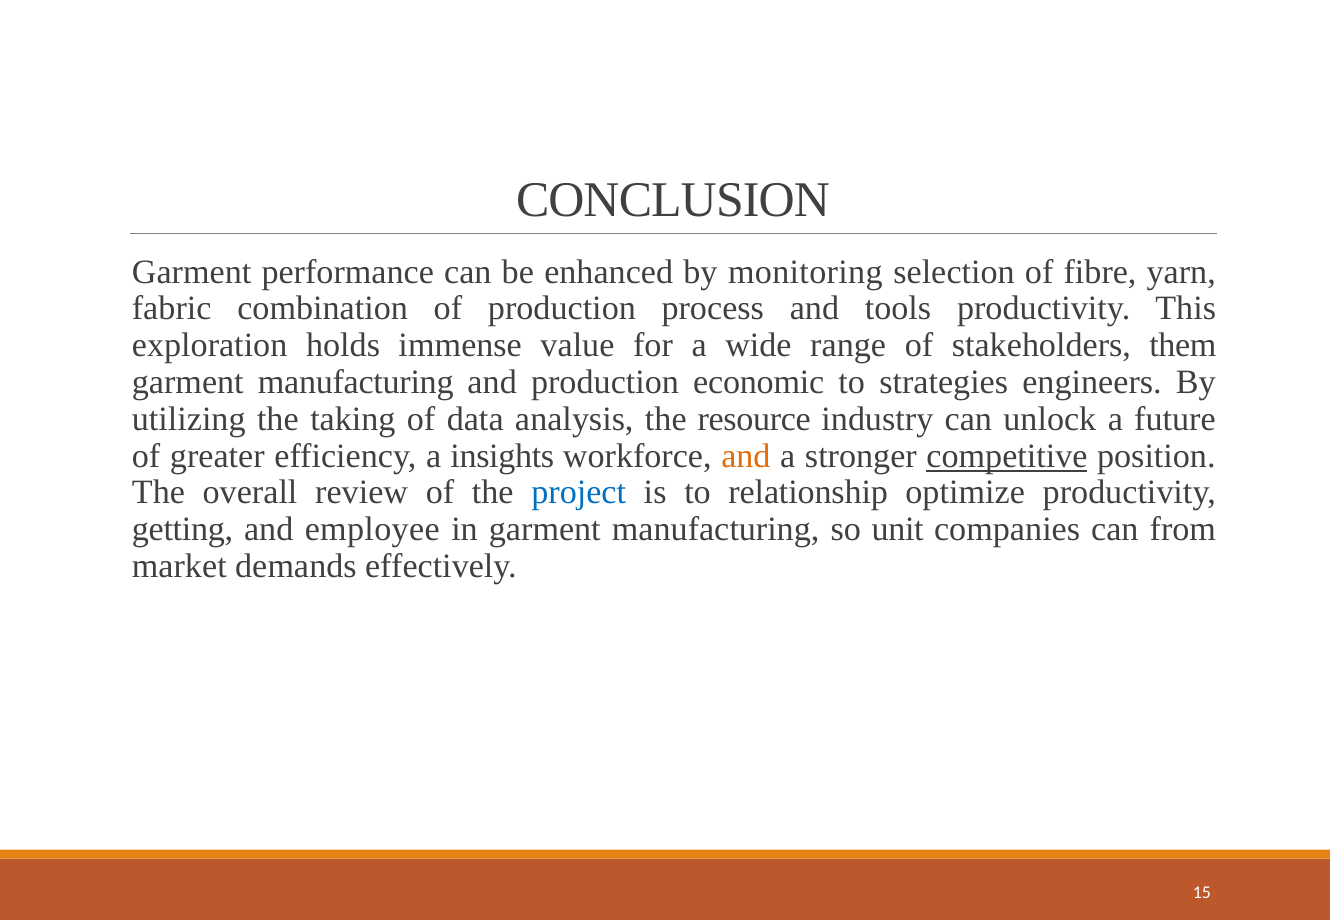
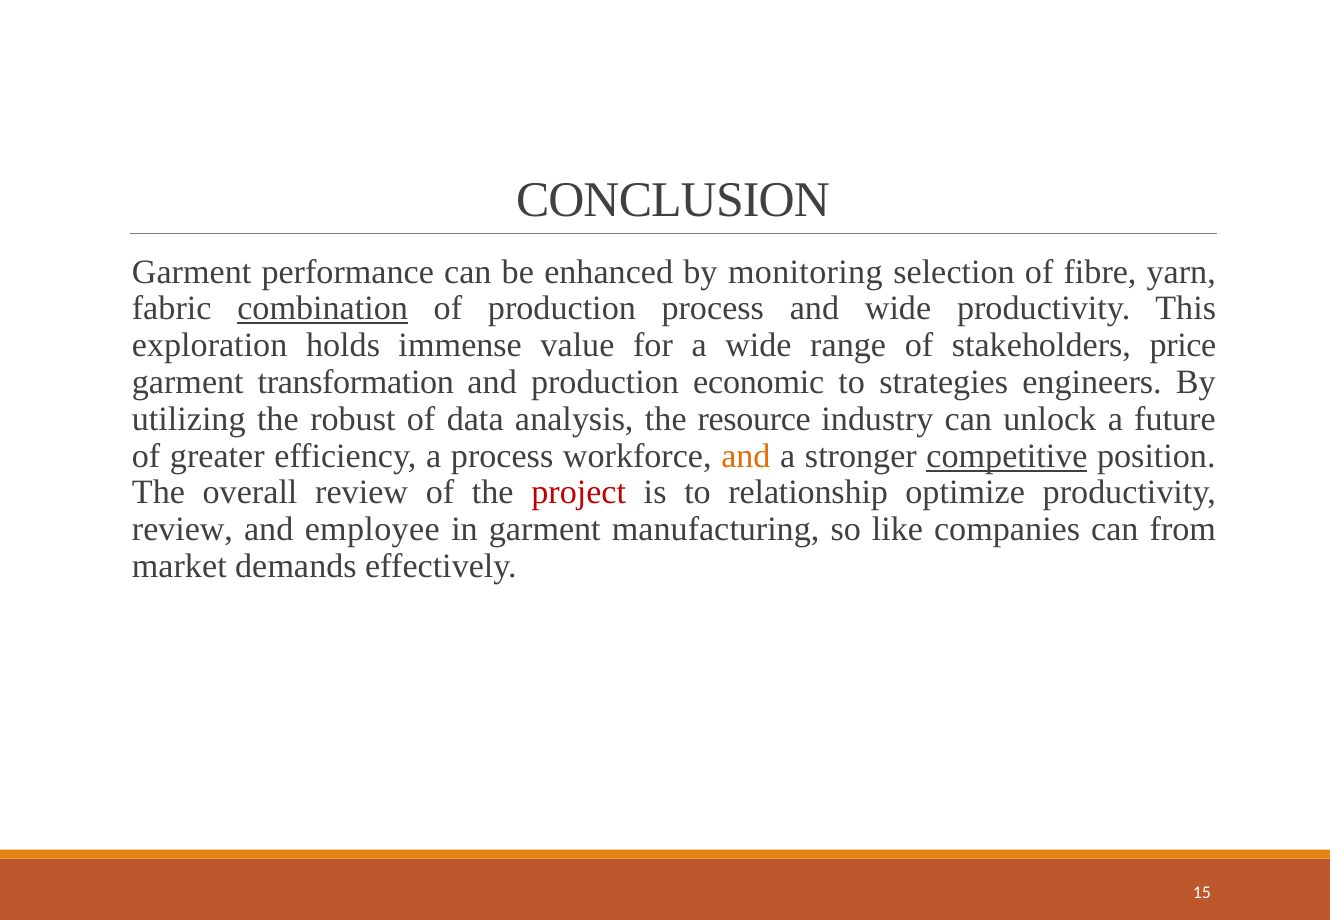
combination underline: none -> present (323, 309)
and tools: tools -> wide (898, 309)
them: them -> price (1183, 346)
manufacturing: manufacturing -> transformation (356, 383)
taking: taking -> robust (353, 419)
a insights: insights -> process (502, 456)
project colour: blue -> red (579, 493)
getting: getting -> review (182, 530)
unit: unit -> like (897, 530)
